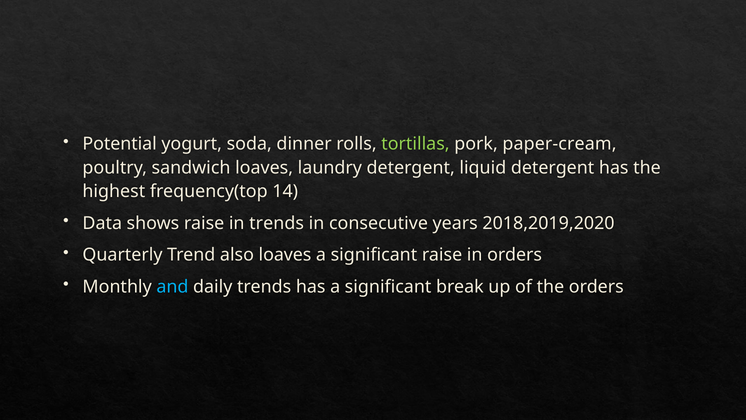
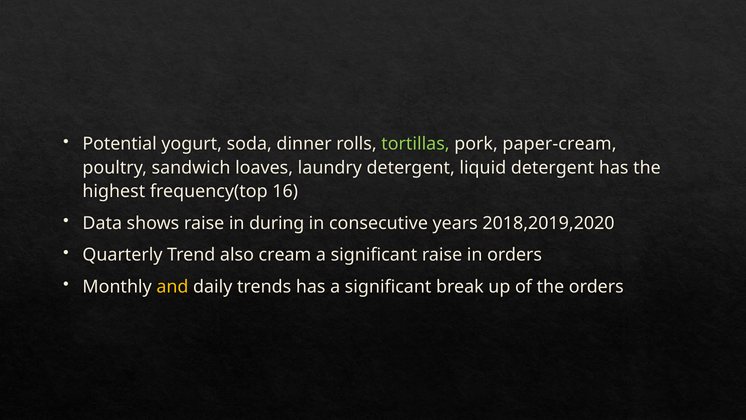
14: 14 -> 16 (285, 191)
in trends: trends -> during (277, 223)
also loaves: loaves -> cream (285, 255)
and colour: light blue -> yellow (172, 287)
